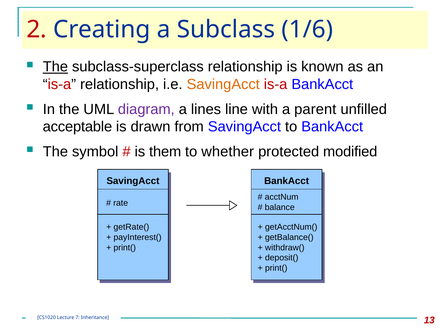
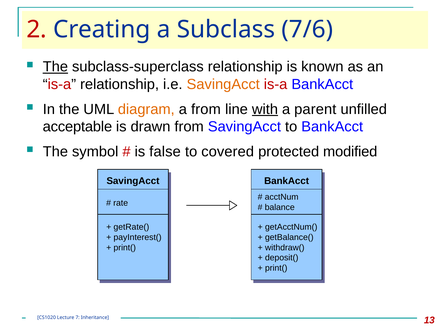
1/6: 1/6 -> 7/6 (307, 30)
diagram colour: purple -> orange (146, 109)
a lines: lines -> from (206, 109)
with underline: none -> present (265, 109)
them: them -> false (165, 152)
whether: whether -> covered (228, 152)
